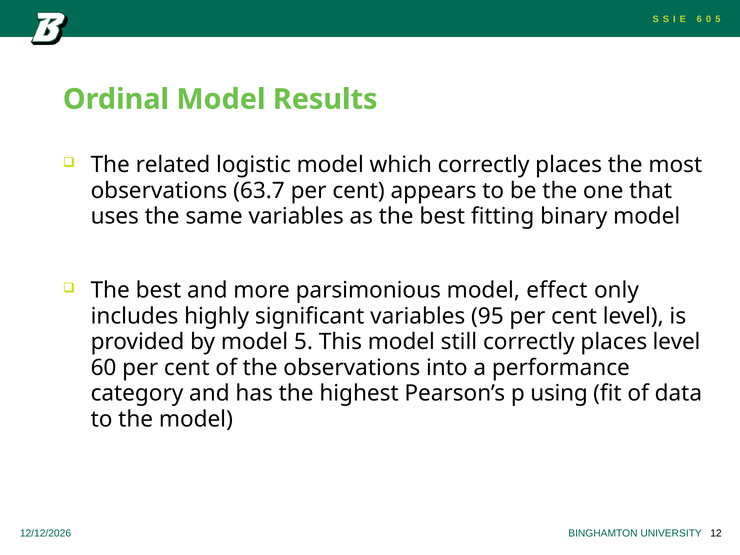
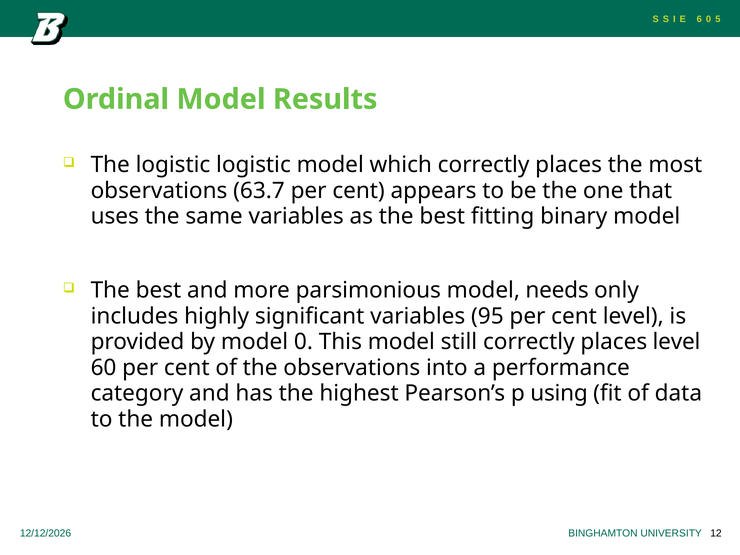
The related: related -> logistic (173, 165)
effect: effect -> needs (557, 290)
model 5: 5 -> 0 (303, 342)
